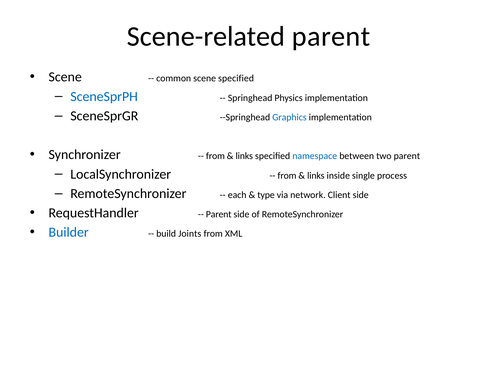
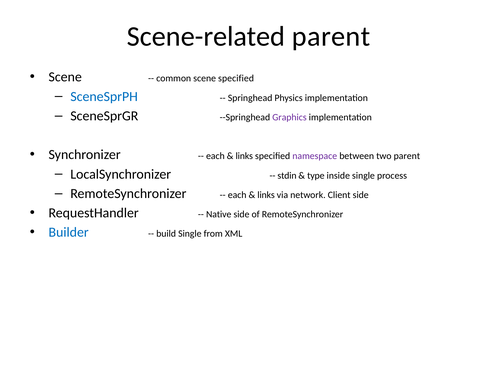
Graphics colour: blue -> purple (289, 117)
from: from -> each (215, 156)
namespace colour: blue -> purple (315, 156)
from: from -> stdin (287, 175)
links: links -> type (316, 175)
type: type -> links (266, 195)
Parent: Parent -> Native (219, 214)
build Joints: Joints -> Single (190, 233)
